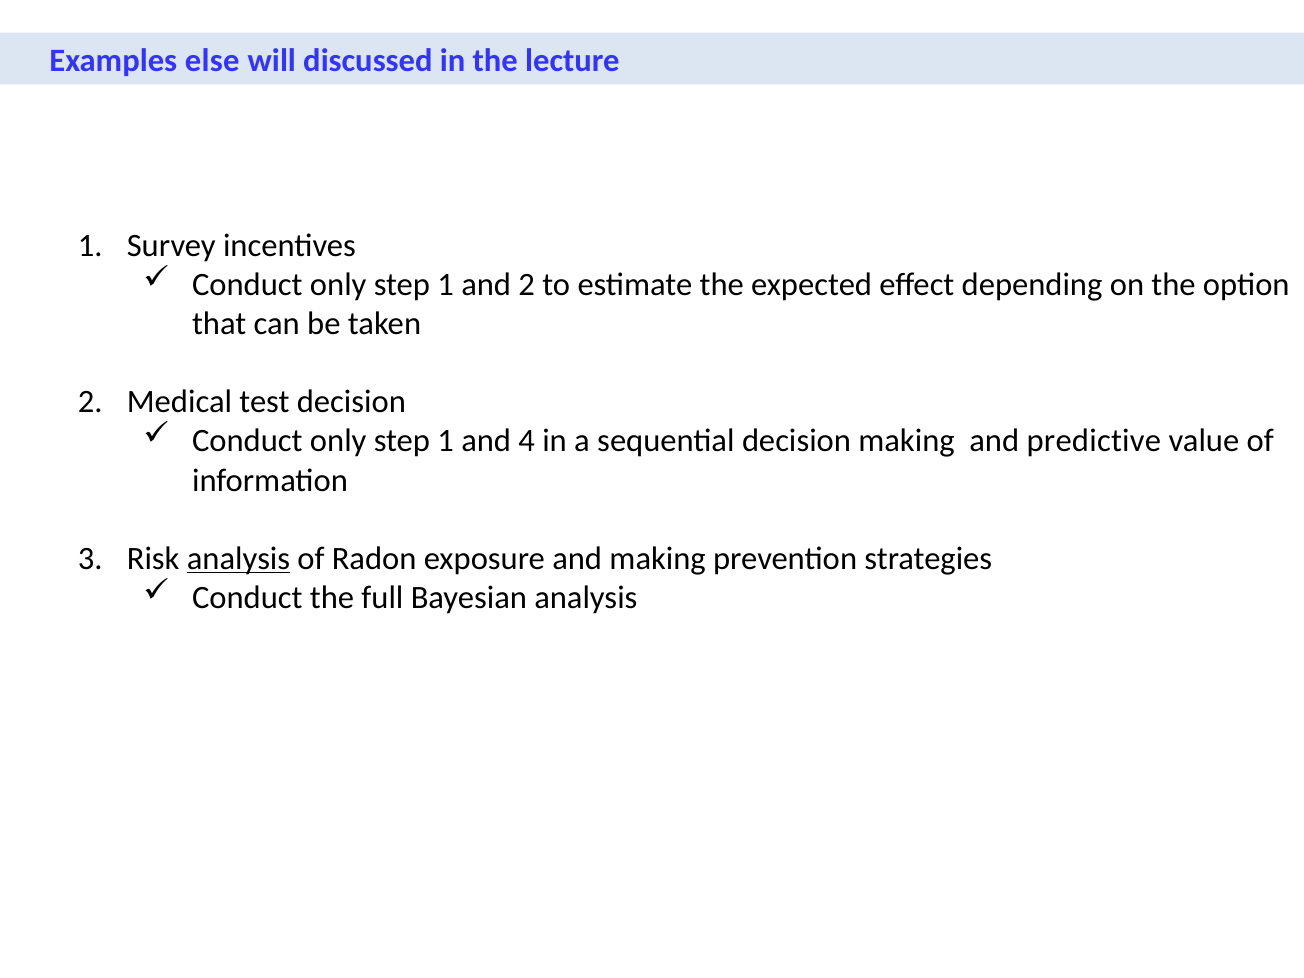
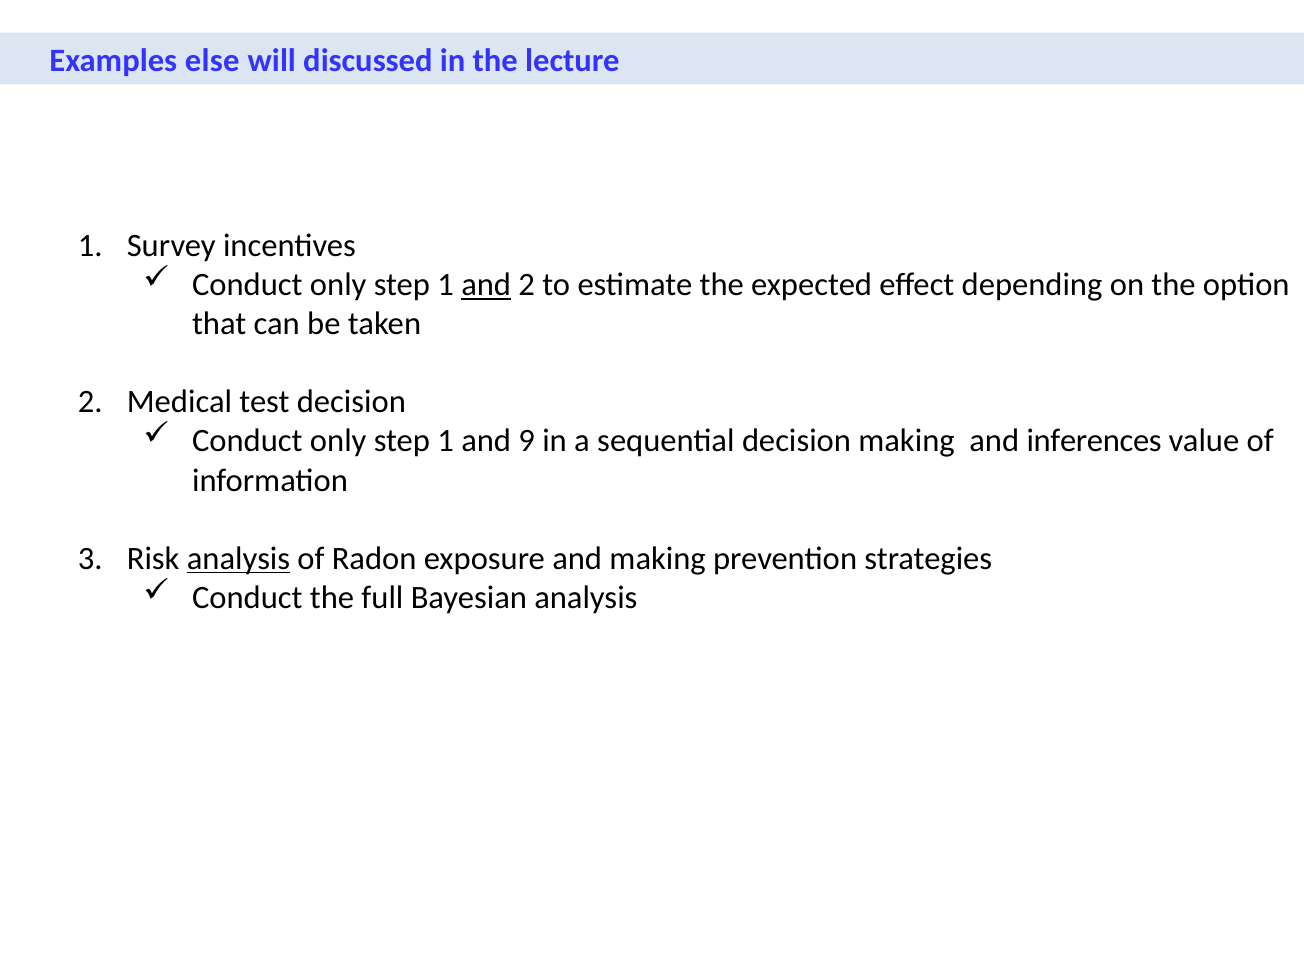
and underline: none -> present (486, 285)
4: 4 -> 9 (527, 441)
predictive: predictive -> inferences (1094, 441)
